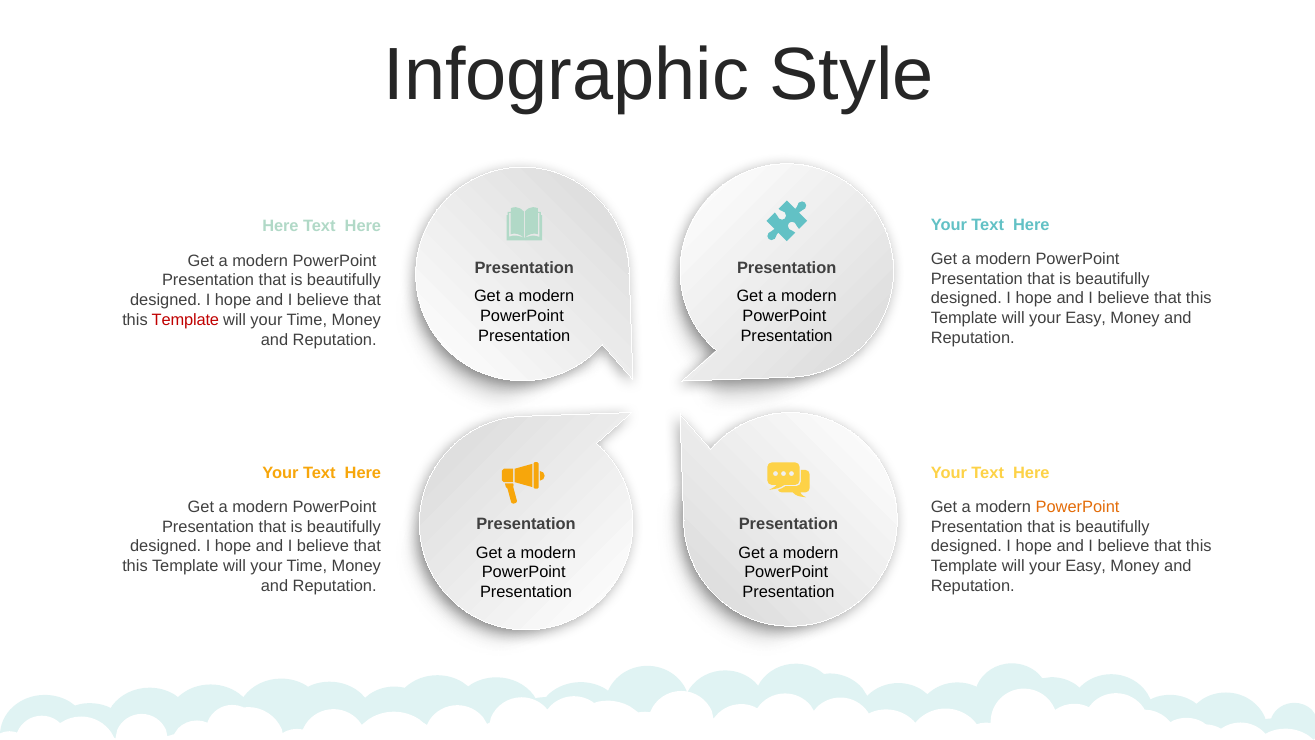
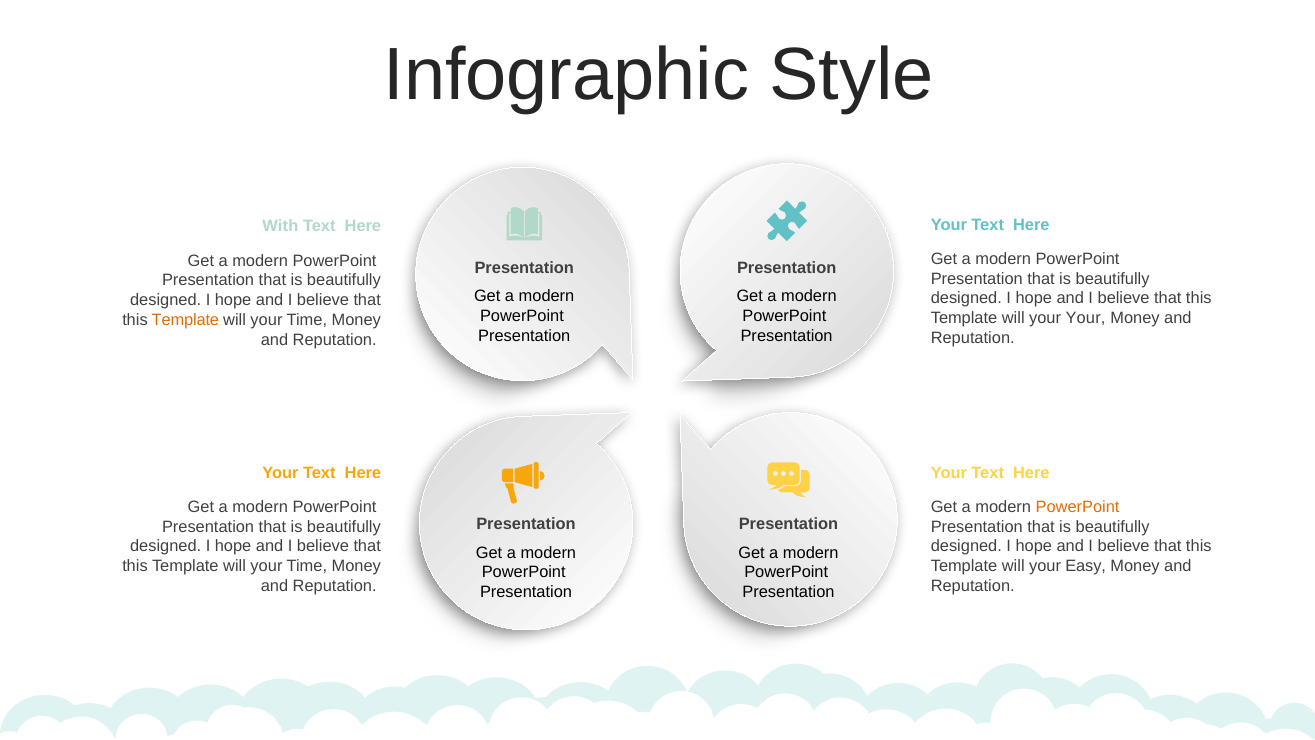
Here: Here -> With (280, 226)
Easy: Easy -> Your (1086, 318)
Template colour: red -> orange (185, 320)
